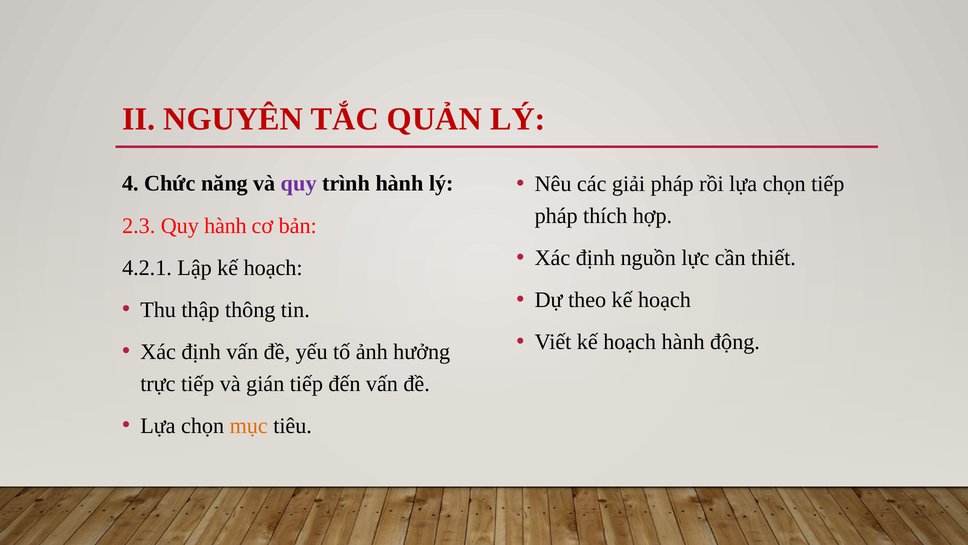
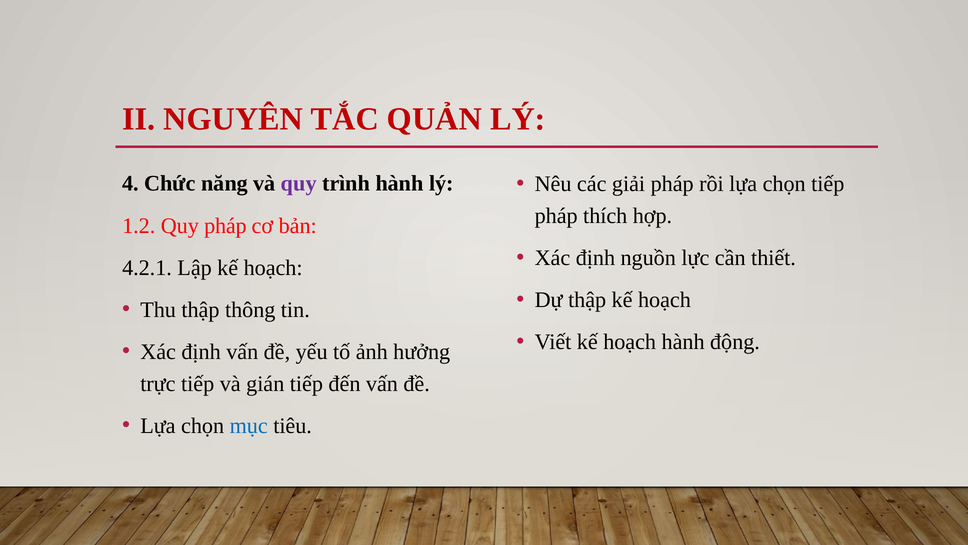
2.3: 2.3 -> 1.2 (139, 225)
Quy hành: hành -> pháp (225, 225)
Dự theo: theo -> thập (587, 300)
mục colour: orange -> blue (249, 425)
